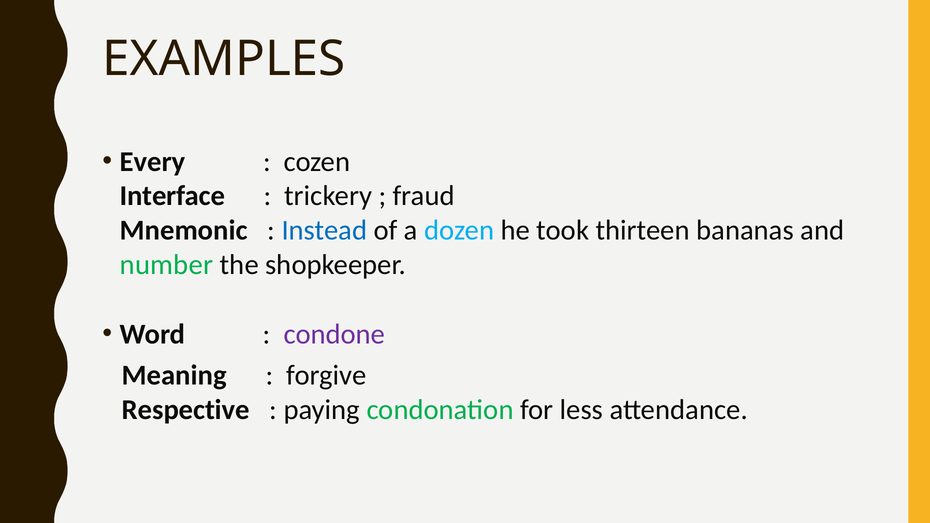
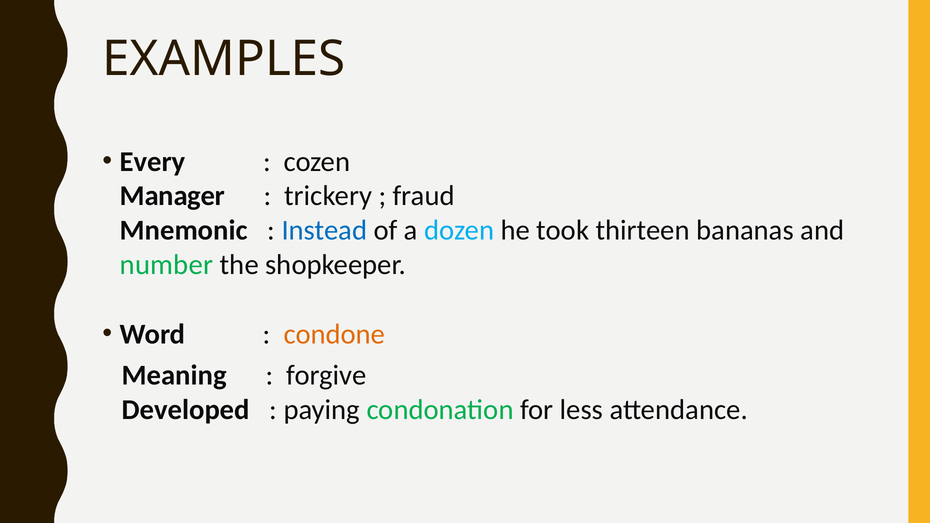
Interface: Interface -> Manager (172, 196)
condone colour: purple -> orange (334, 334)
Respective: Respective -> Developed (186, 410)
